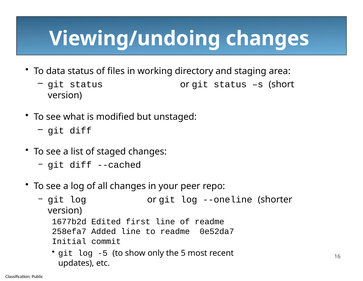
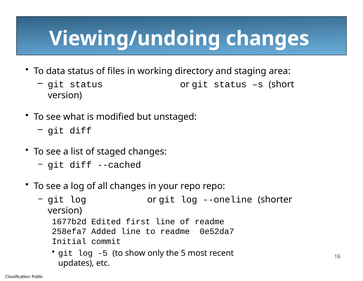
your peer: peer -> repo (190, 186)
